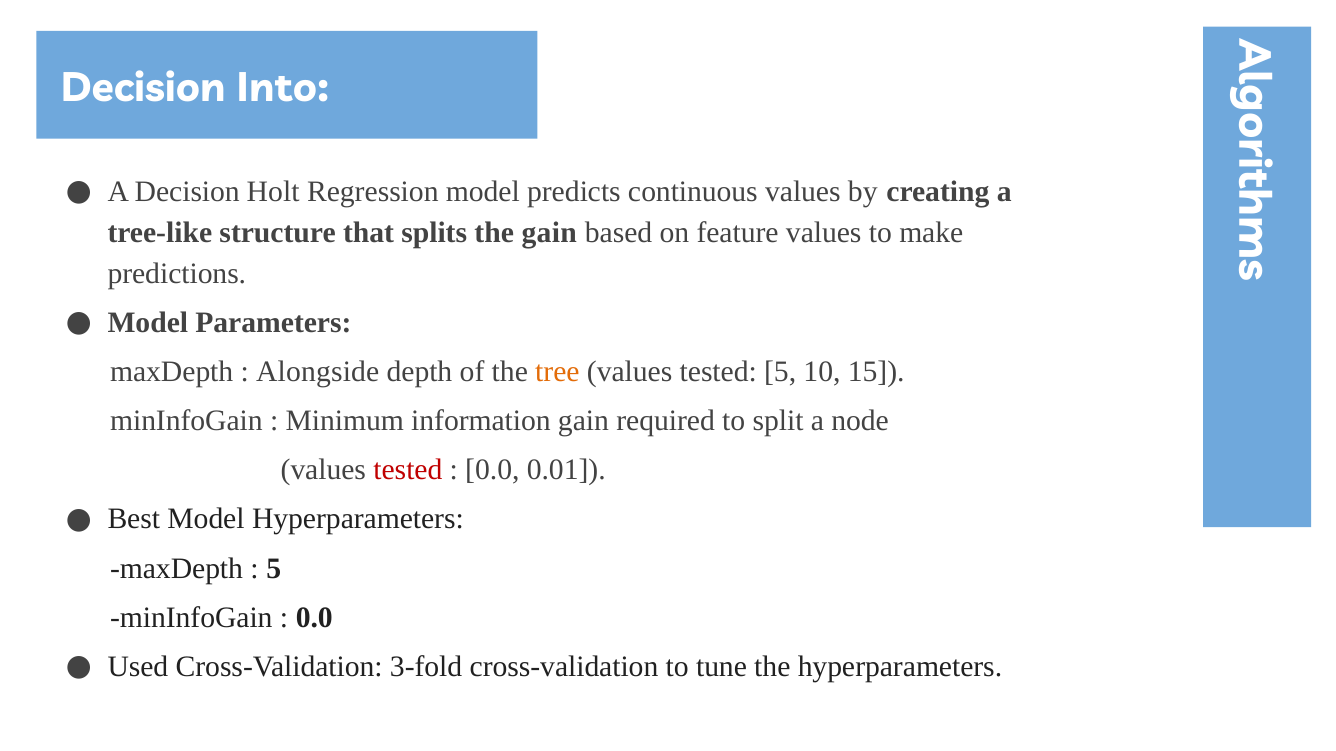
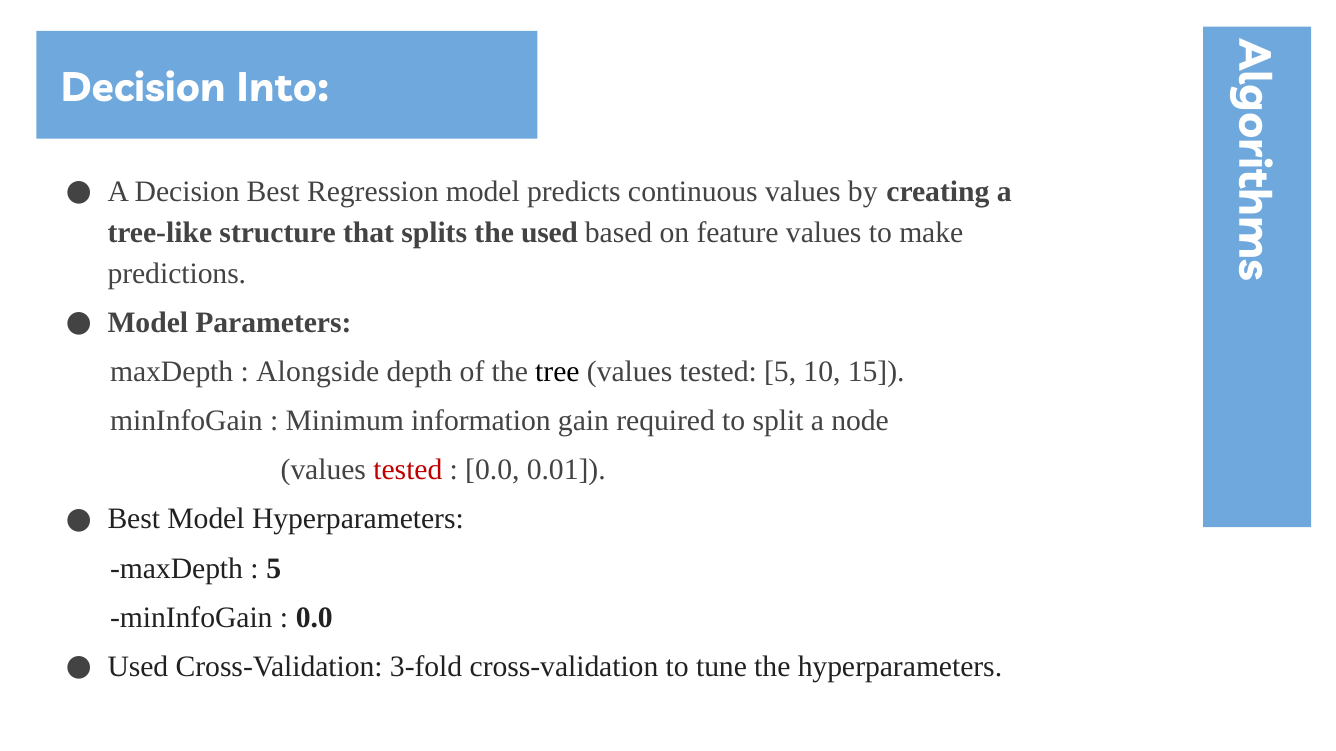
Decision Holt: Holt -> Best (273, 192)
the gain: gain -> used (549, 233)
tree colour: orange -> black (557, 372)
